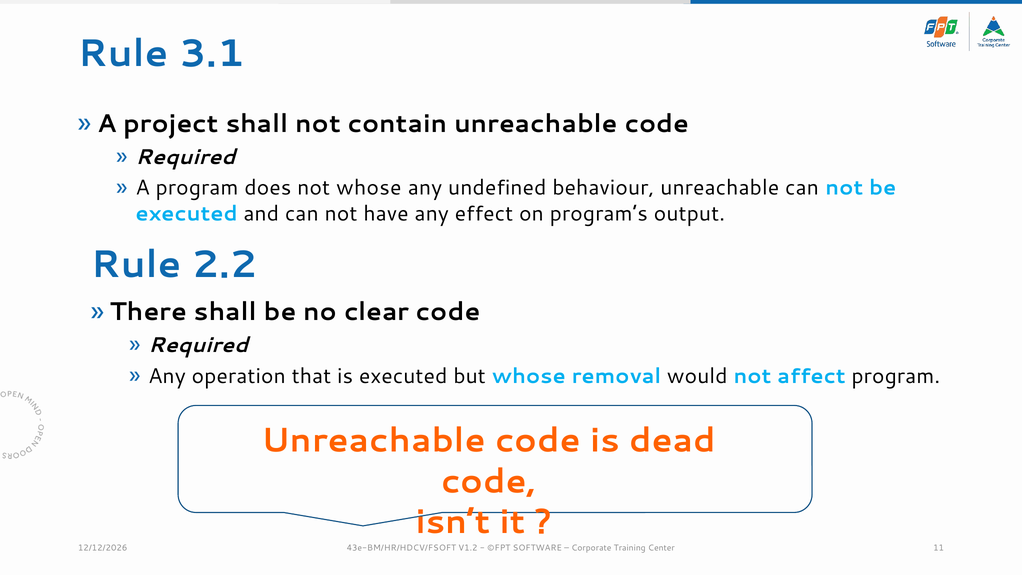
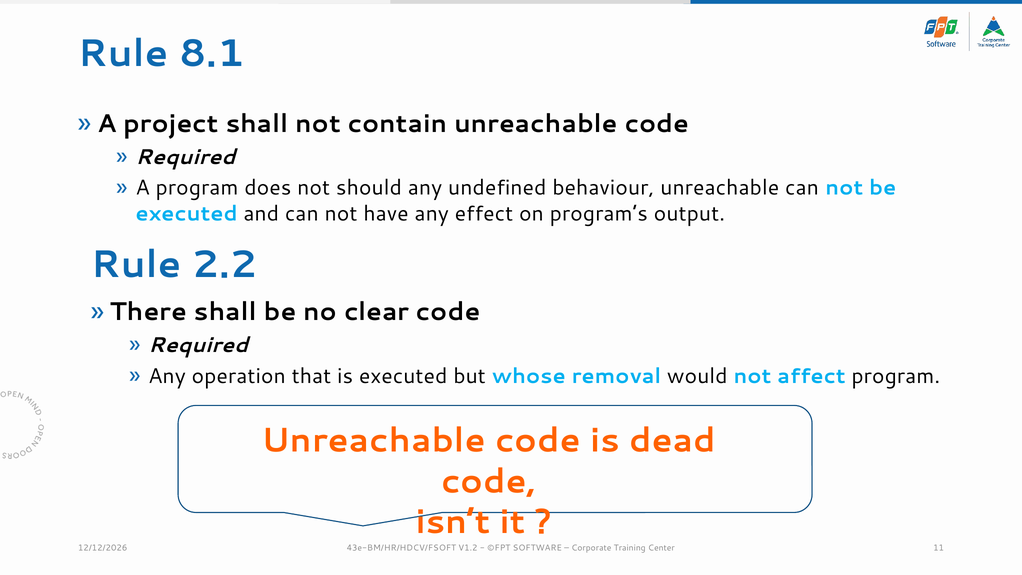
3.1: 3.1 -> 8.1 (212, 53)
not whose: whose -> should (369, 188)
